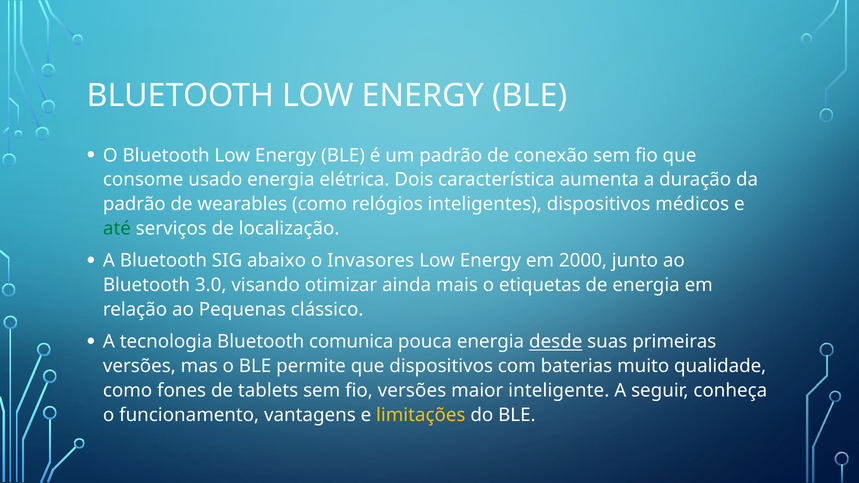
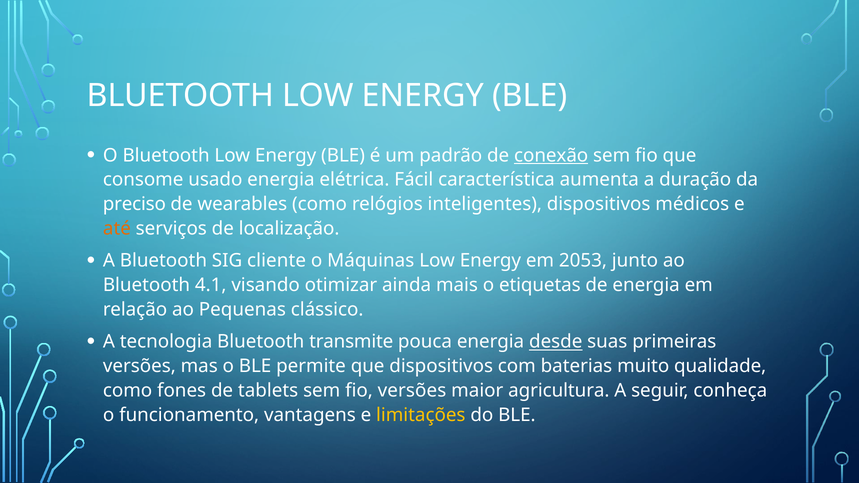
conexão underline: none -> present (551, 155)
Dois: Dois -> Fácil (414, 180)
padrão: padrão -> preciso (134, 204)
até colour: green -> orange (117, 228)
abaixo: abaixo -> cliente (277, 261)
Invasores: Invasores -> Máquinas (371, 261)
2000: 2000 -> 2053 (583, 261)
3.0: 3.0 -> 4.1 (211, 285)
comunica: comunica -> transmite (351, 342)
inteligente: inteligente -> agricultura (559, 391)
